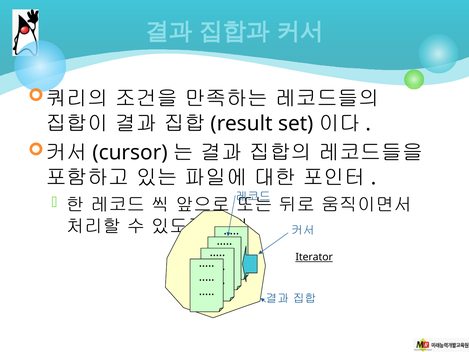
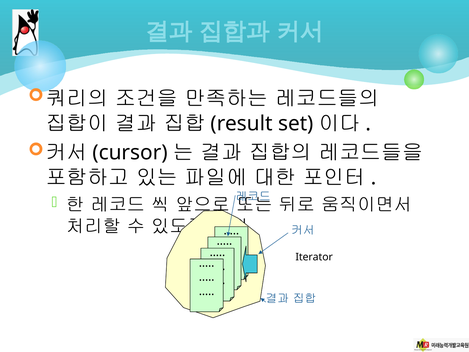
Iterator underline: present -> none (314, 257)
